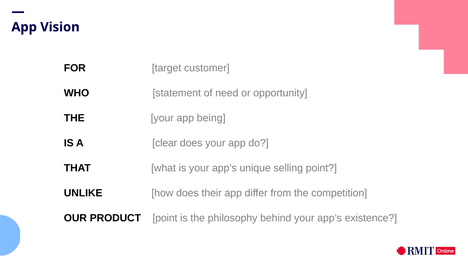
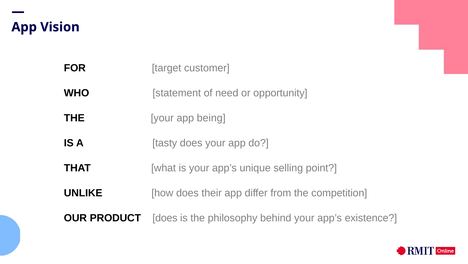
clear: clear -> tasty (165, 143)
PRODUCT point: point -> does (165, 218)
